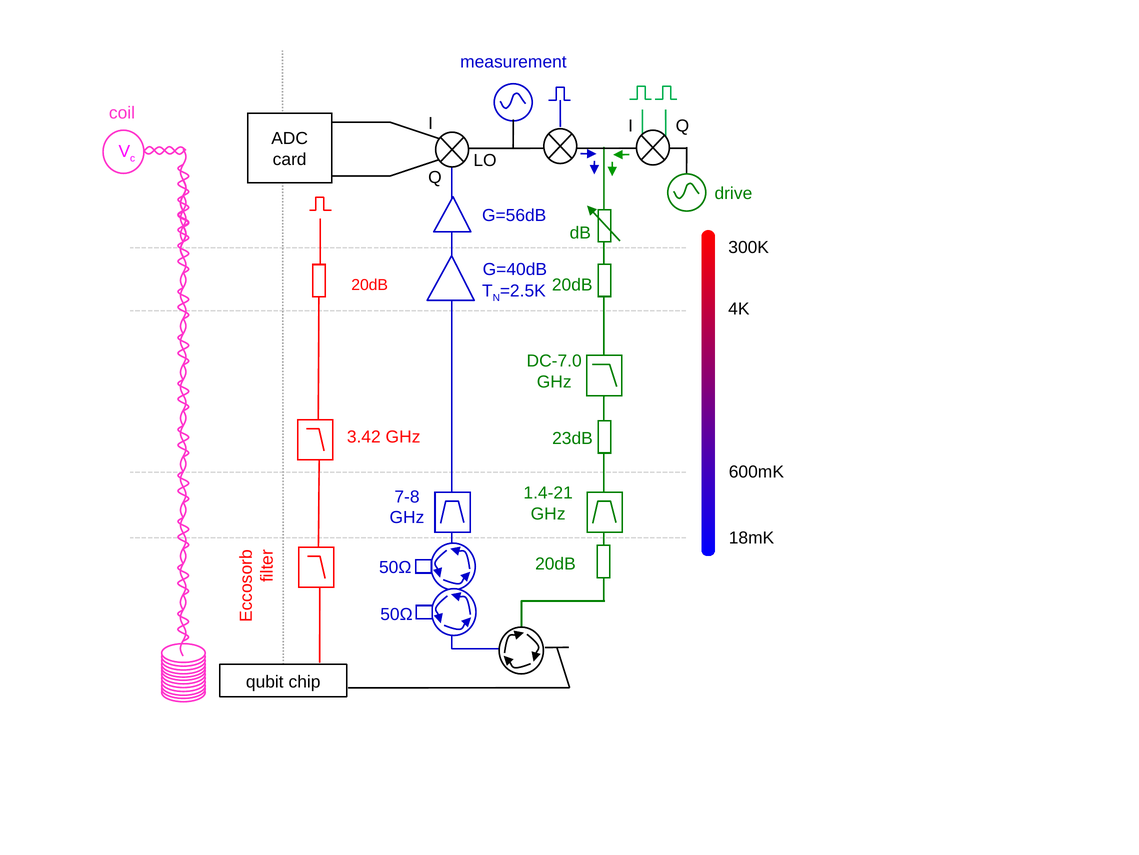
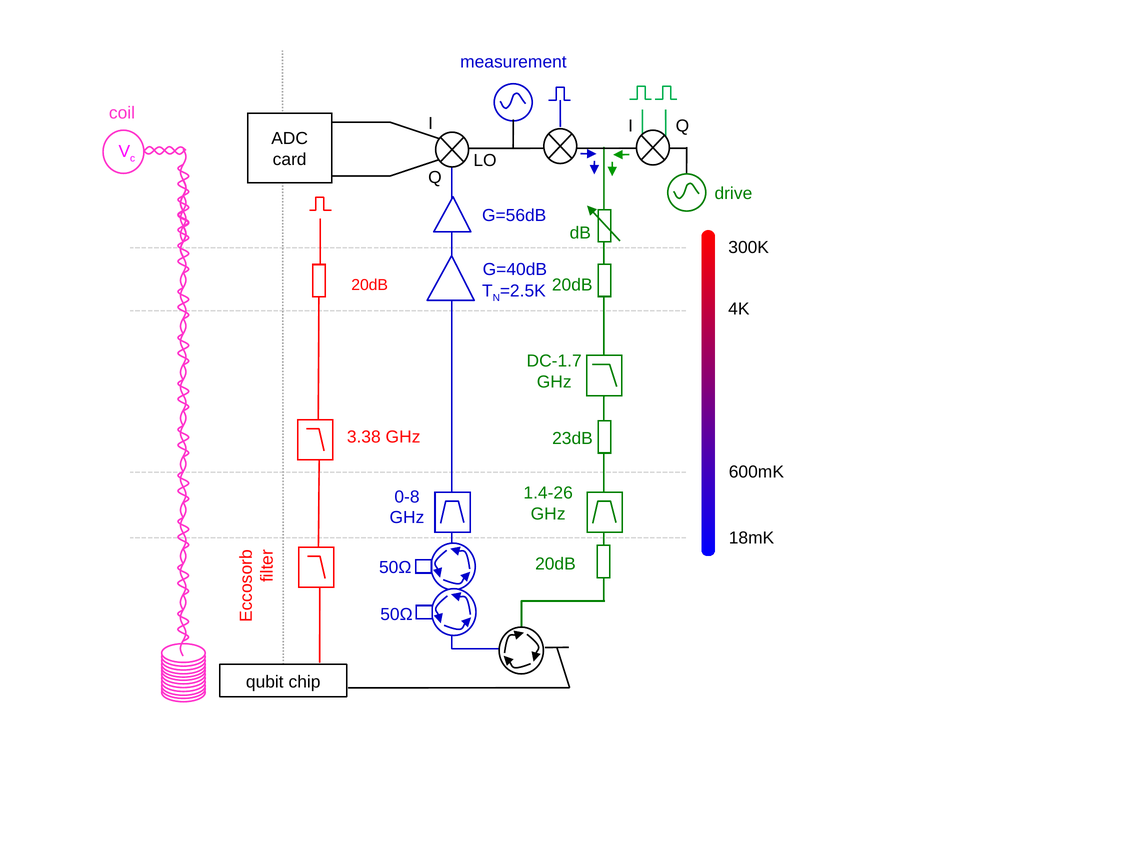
DC-7.0: DC-7.0 -> DC-1.7 (554, 361)
3.42: 3.42 -> 3.38 (364, 437)
1.4-21: 1.4-21 -> 1.4-26 (548, 493)
7-8: 7-8 -> 0-8 (407, 496)
